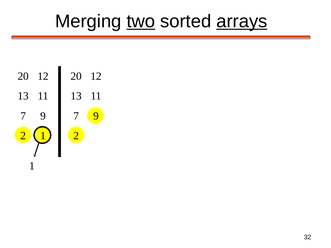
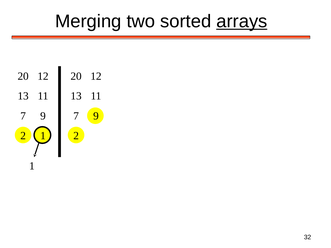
two underline: present -> none (141, 21)
